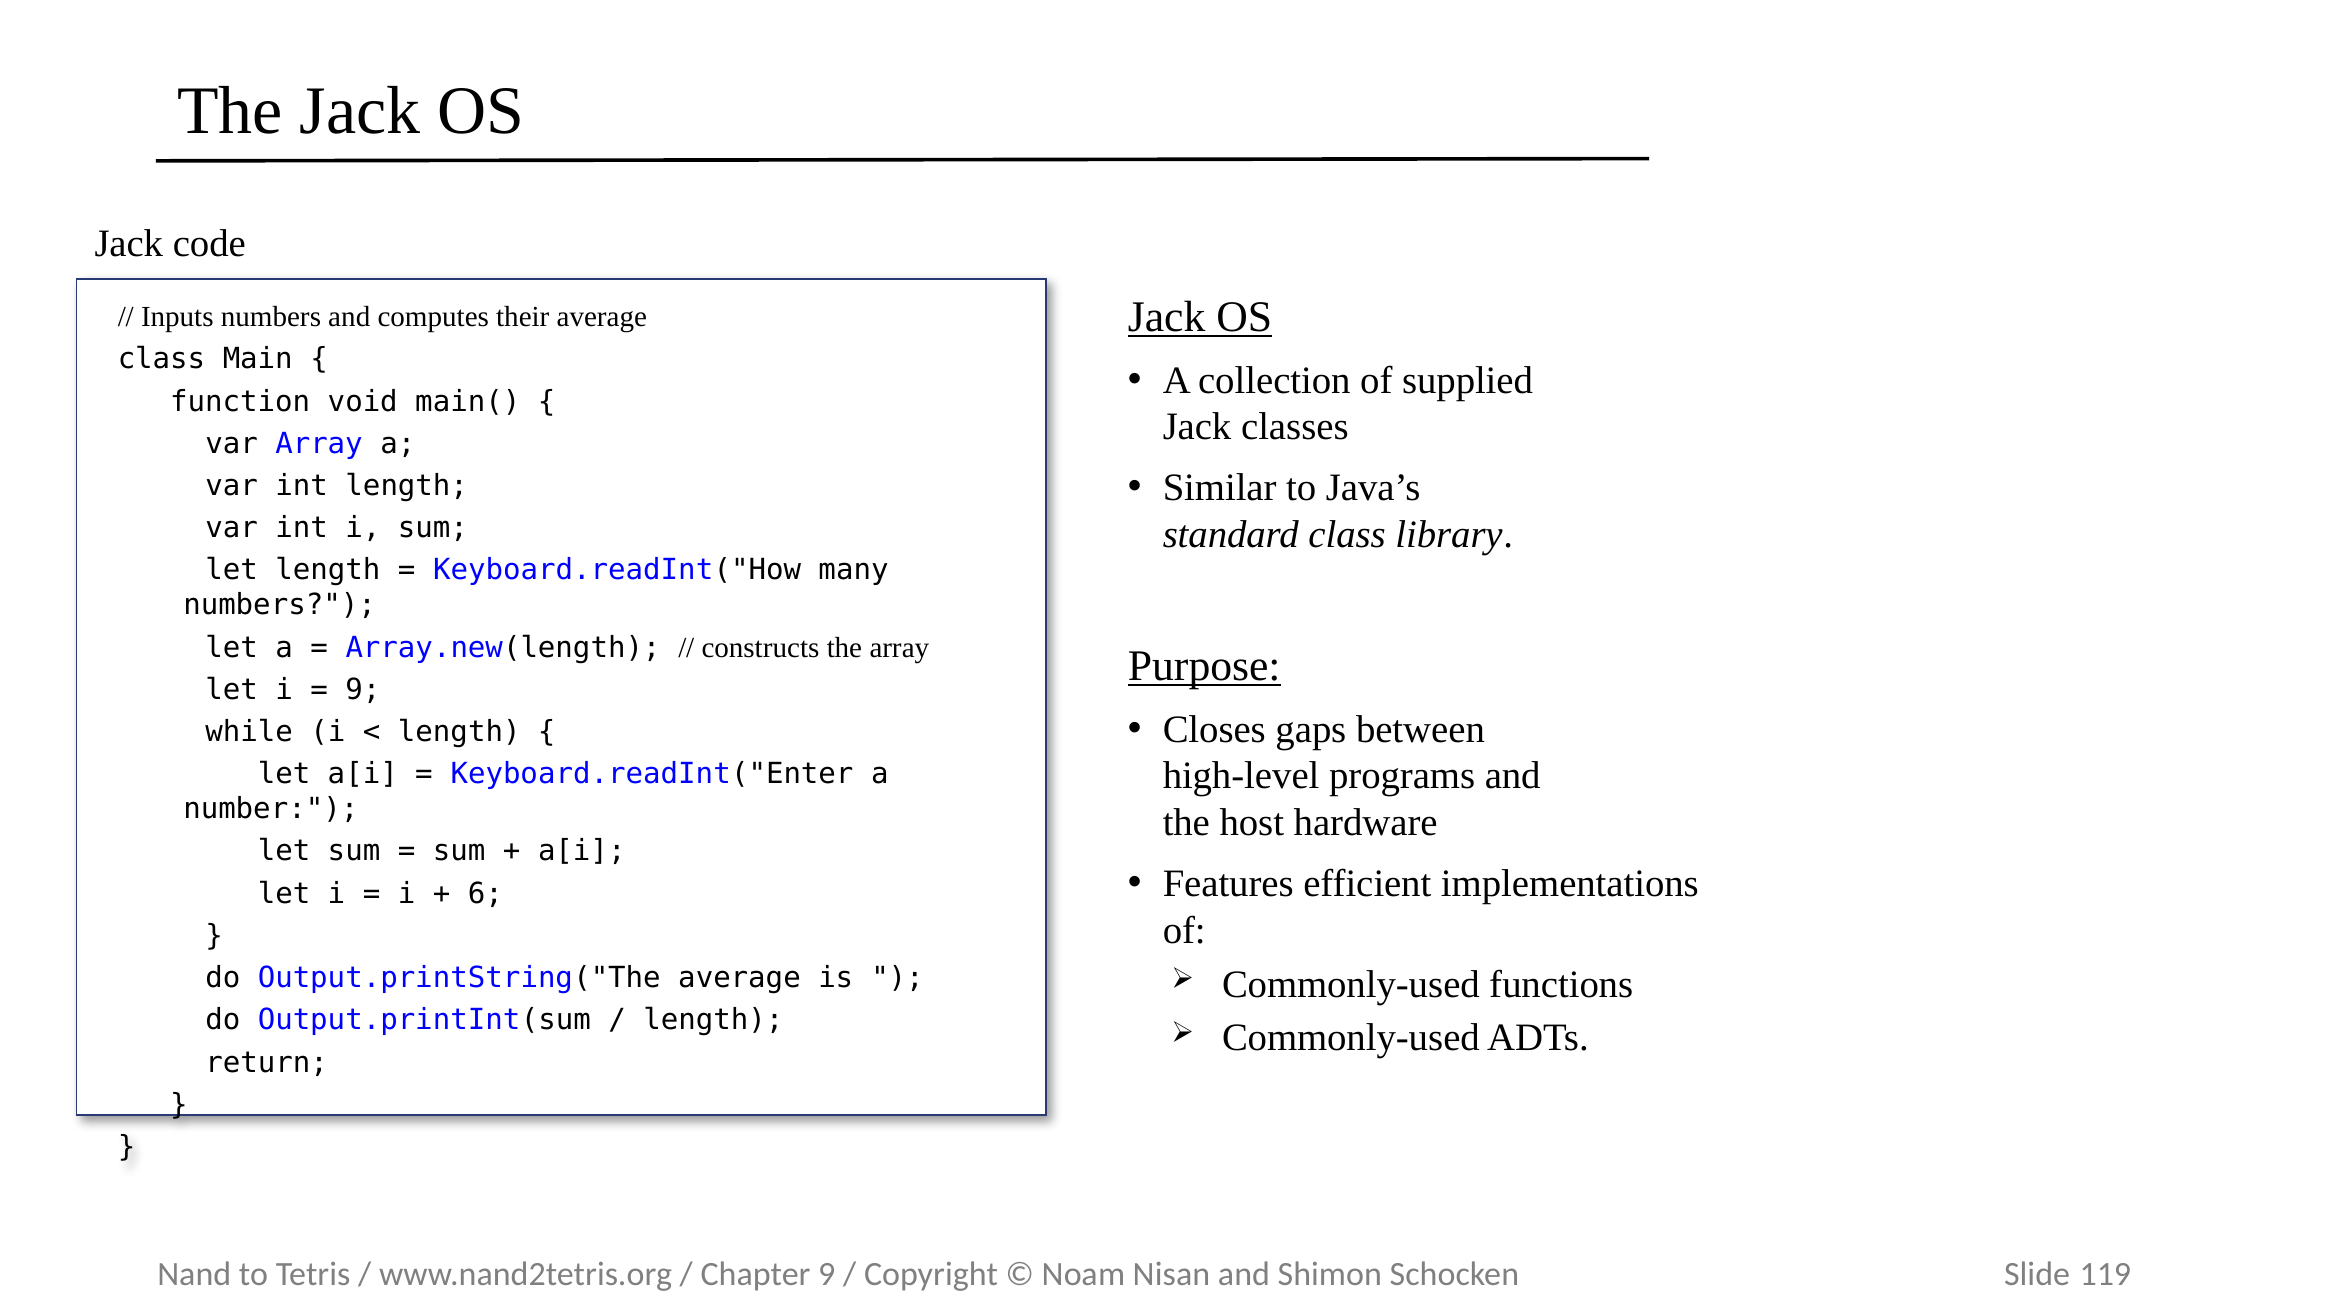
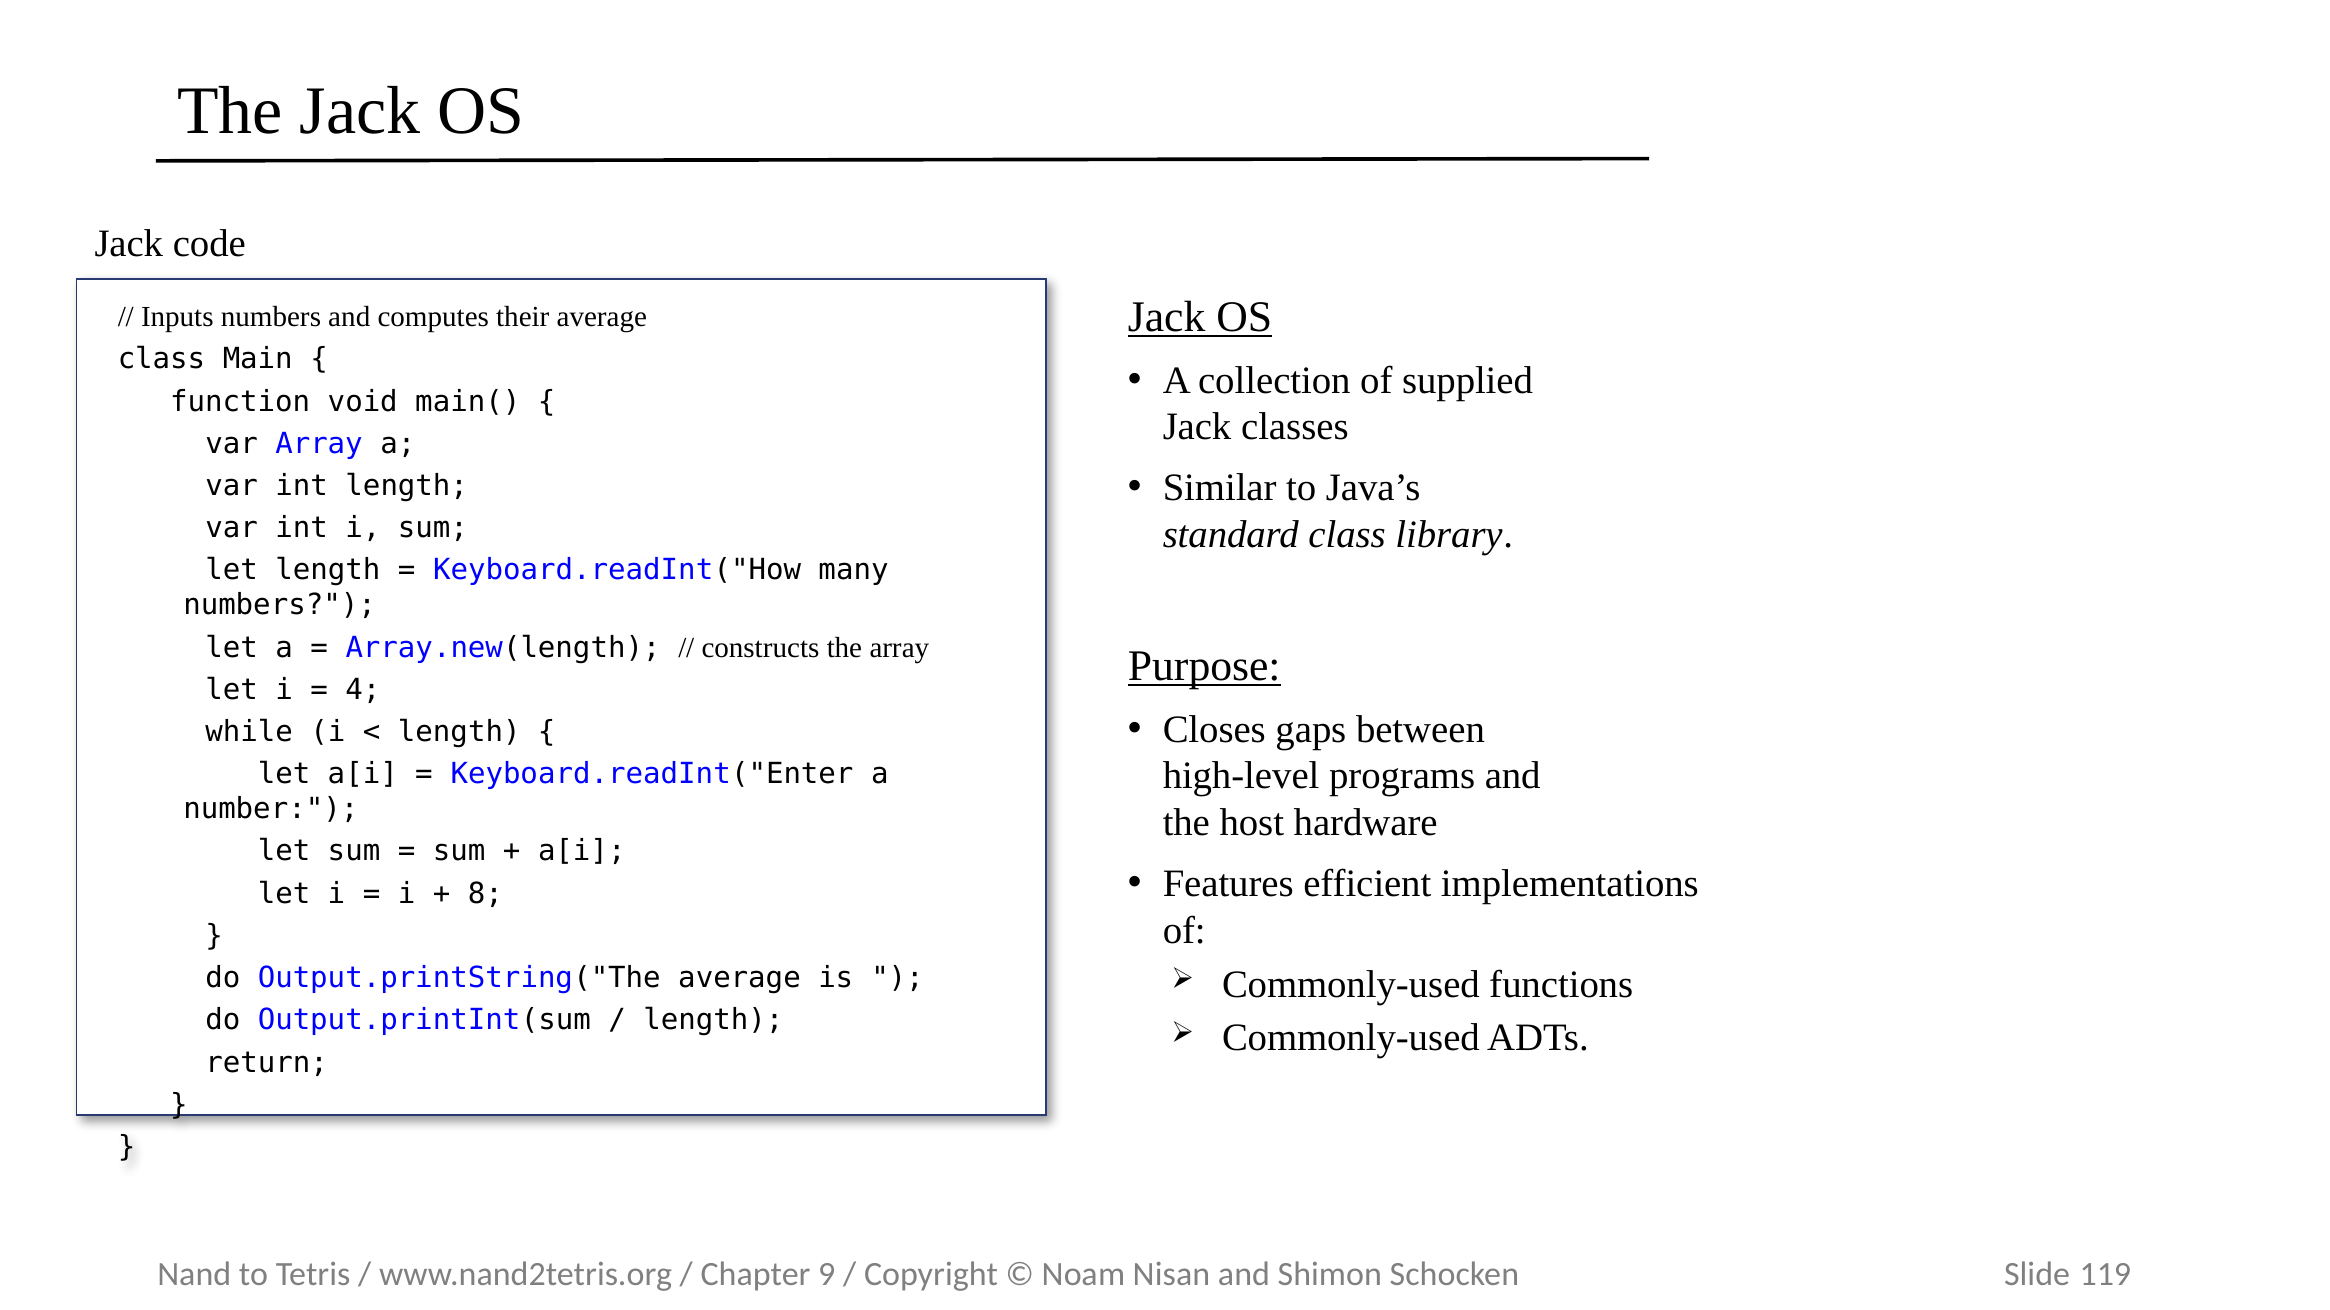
9: 9 -> 4 (363, 690)
6: 6 -> 8 (485, 894)
